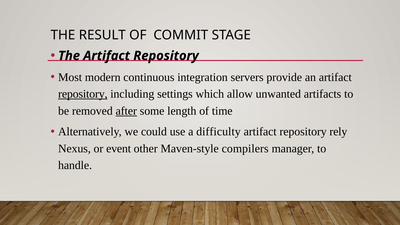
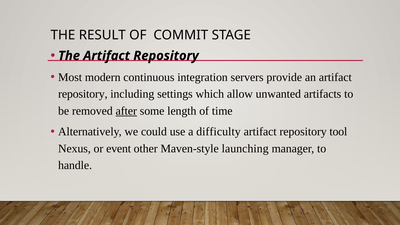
repository underline: present -> none (83, 94)
rely: rely -> tool (338, 132)
compilers: compilers -> launching (245, 149)
